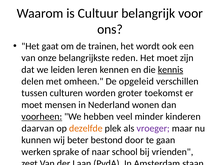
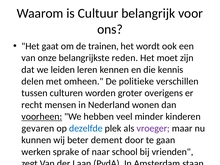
kennis underline: present -> none (171, 70)
opgeleid: opgeleid -> politieke (136, 81)
toekomst: toekomst -> overigens (164, 93)
moet: moet -> recht (32, 105)
daarvan: daarvan -> gevaren (38, 128)
dezelfde colour: orange -> blue (86, 128)
bestond: bestond -> dement (107, 140)
